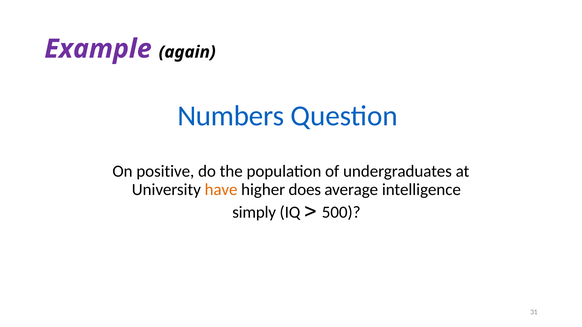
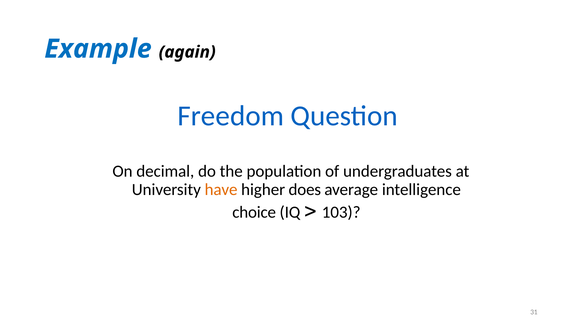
Example colour: purple -> blue (98, 49)
Numbers: Numbers -> Freedom (231, 116)
positive: positive -> decimal (165, 172)
simply: simply -> choice (254, 212)
500: 500 -> 103 (341, 212)
